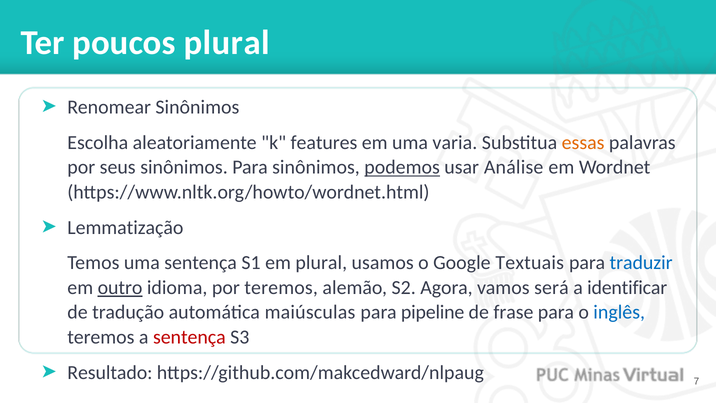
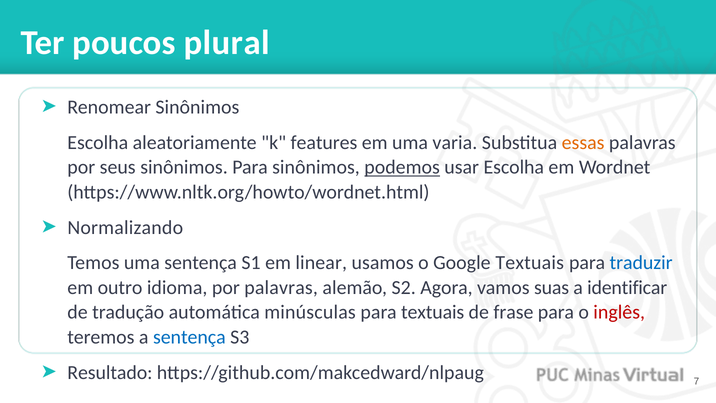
usar Análise: Análise -> Escolha (514, 167)
Lemmatização: Lemmatização -> Normalizando (125, 227)
em plural: plural -> linear (321, 263)
outro underline: present -> none (120, 287)
por teremos: teremos -> palavras (281, 287)
será: será -> suas (552, 287)
maiúsculas: maiúsculas -> minúsculas (310, 312)
para pipeline: pipeline -> textuais (433, 312)
inglês colour: blue -> red (619, 312)
sentença colour: red -> blue (189, 337)
